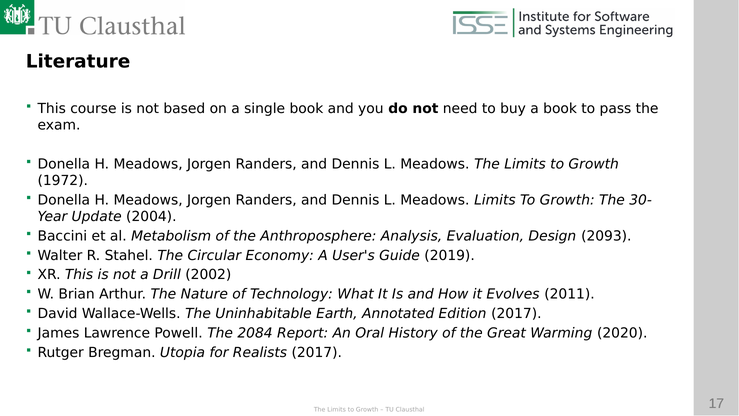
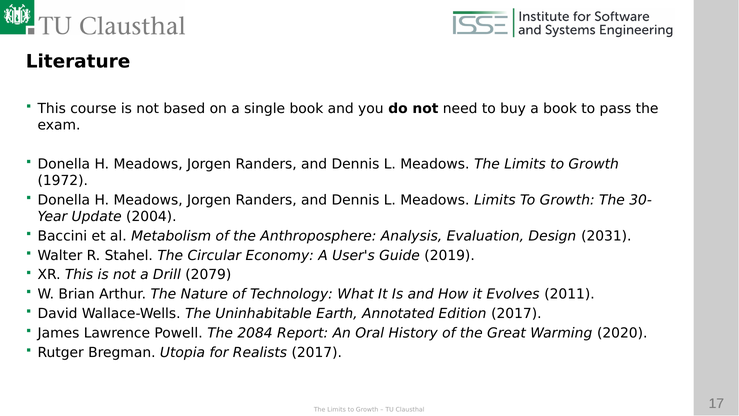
2093: 2093 -> 2031 (606, 236)
2002: 2002 -> 2079 (208, 275)
